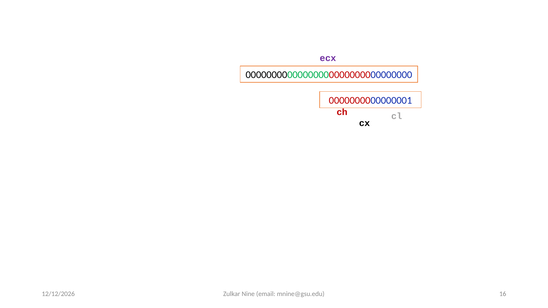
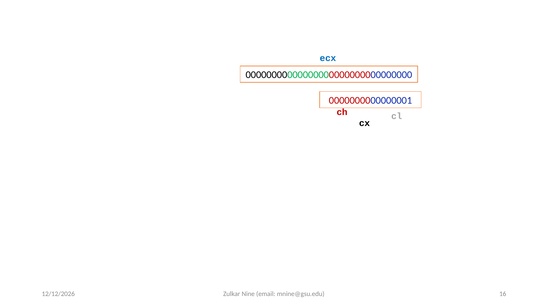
ecx colour: purple -> blue (328, 58)
